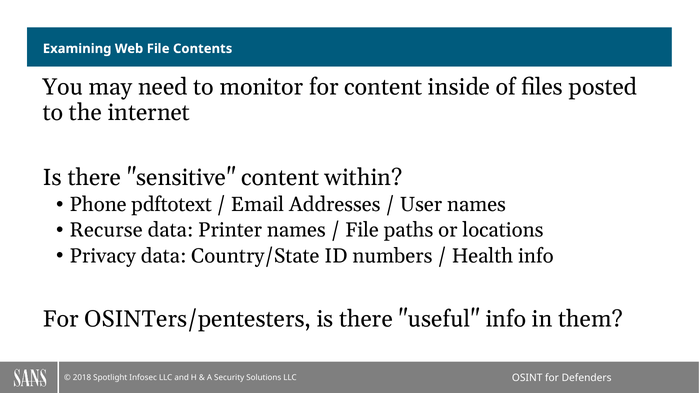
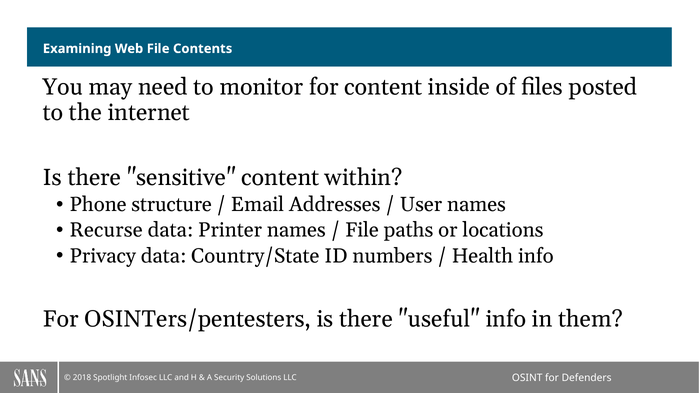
pdftotext: pdftotext -> structure (172, 205)
